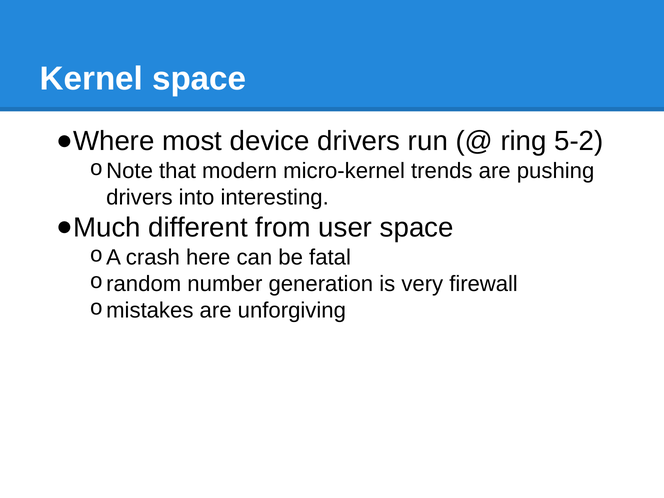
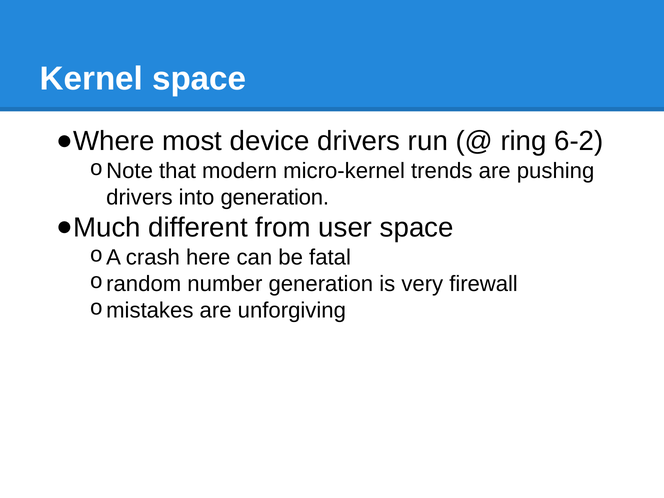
5-2: 5-2 -> 6-2 (579, 141)
into interesting: interesting -> generation (275, 197)
